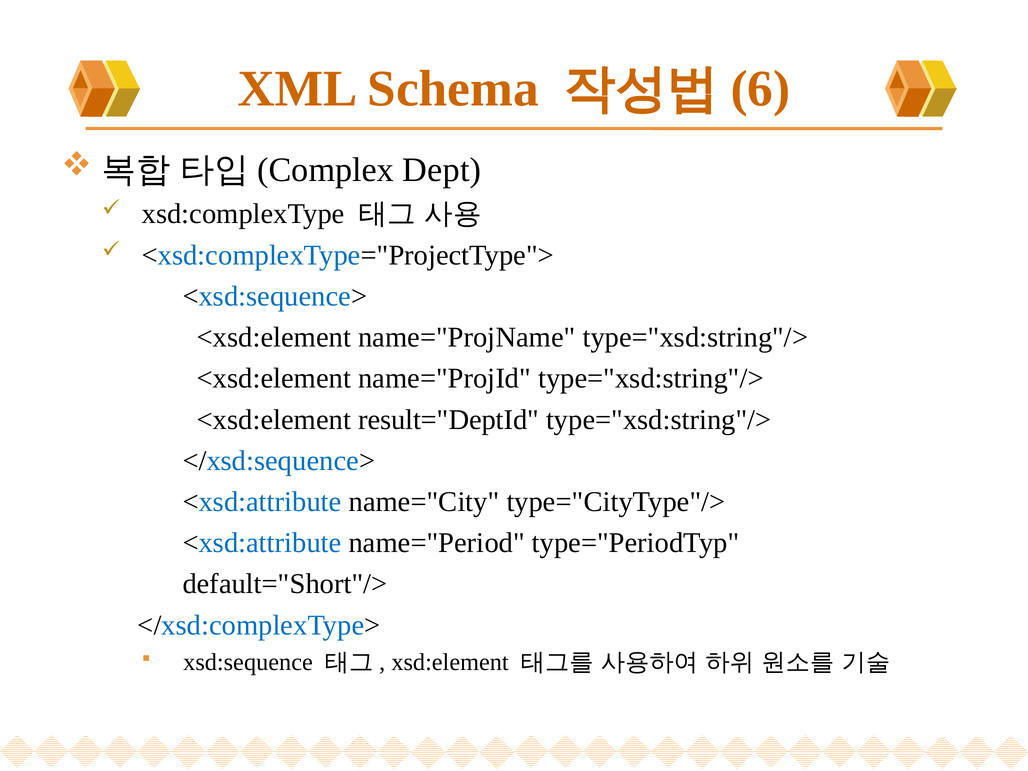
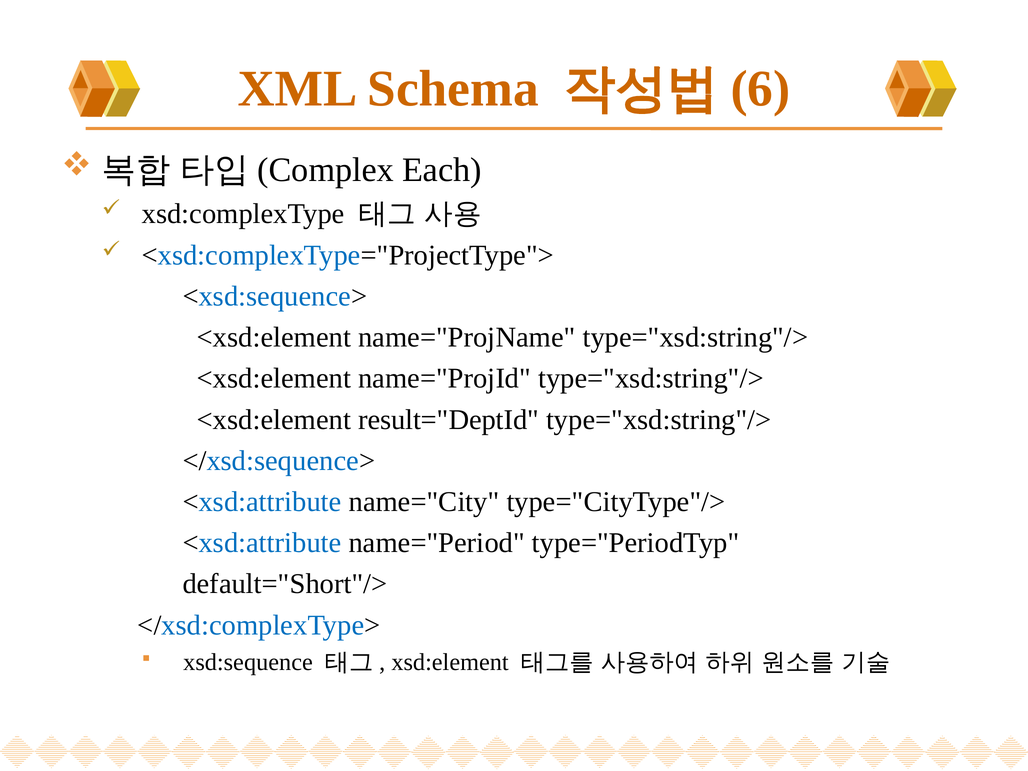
Dept: Dept -> Each (442, 170)
